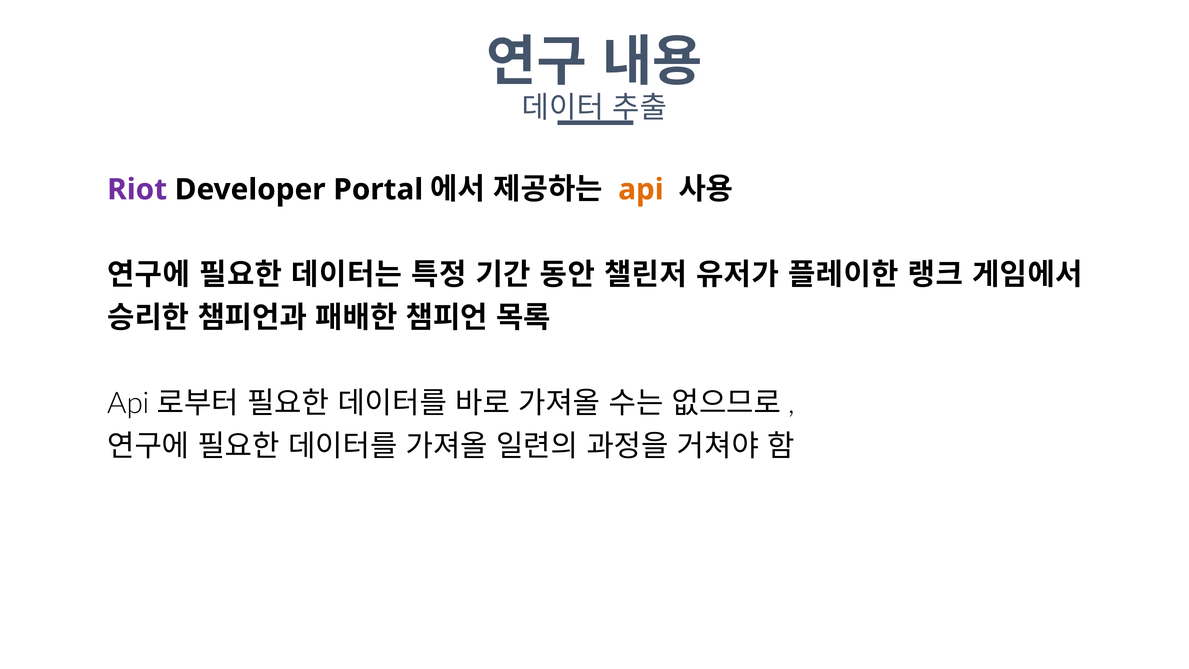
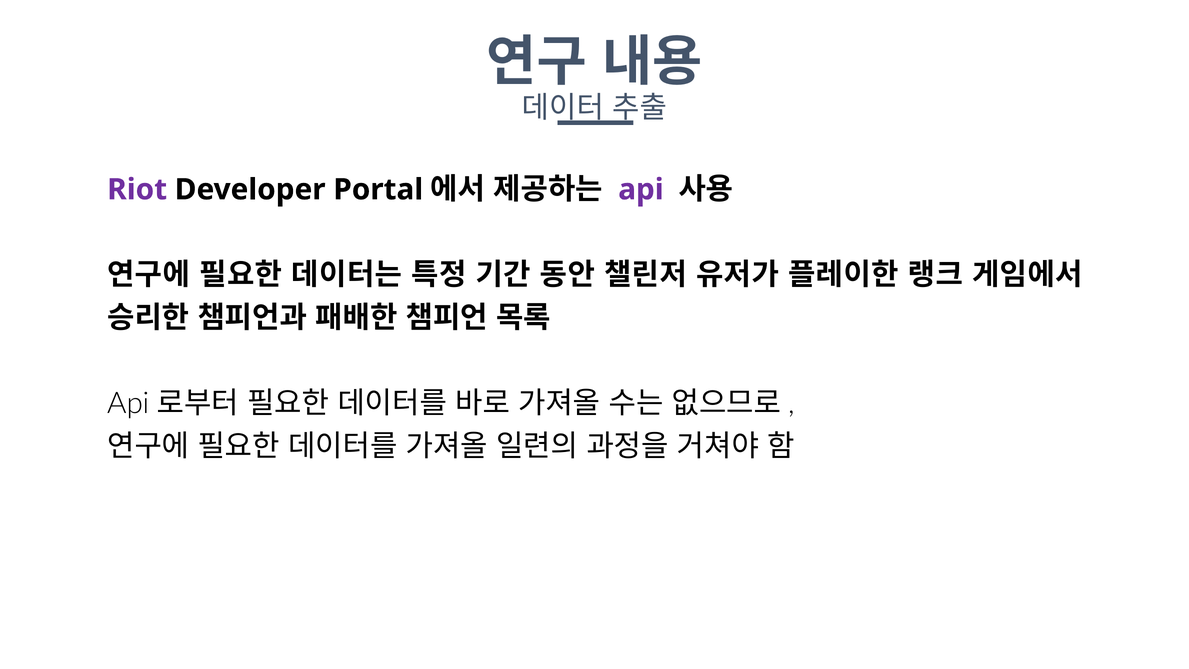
api colour: orange -> purple (641, 189)
